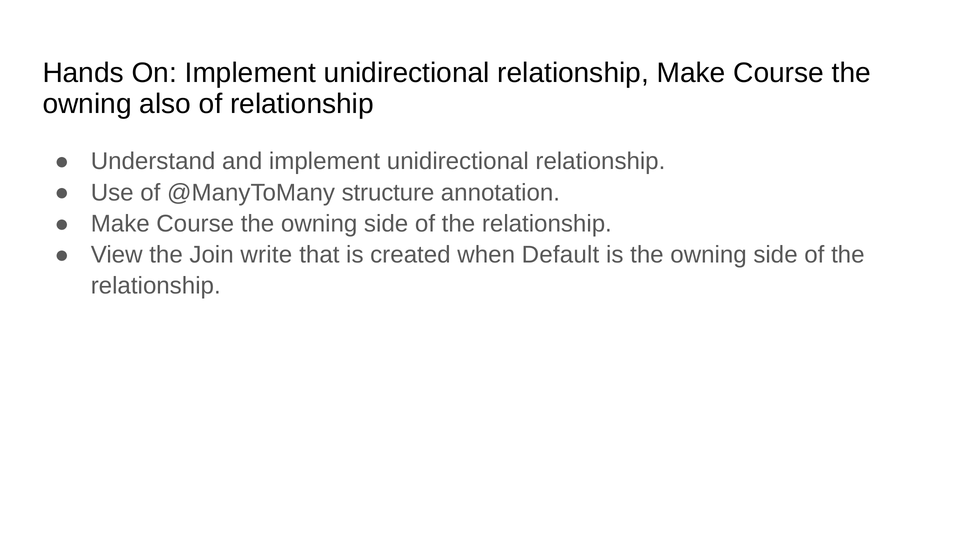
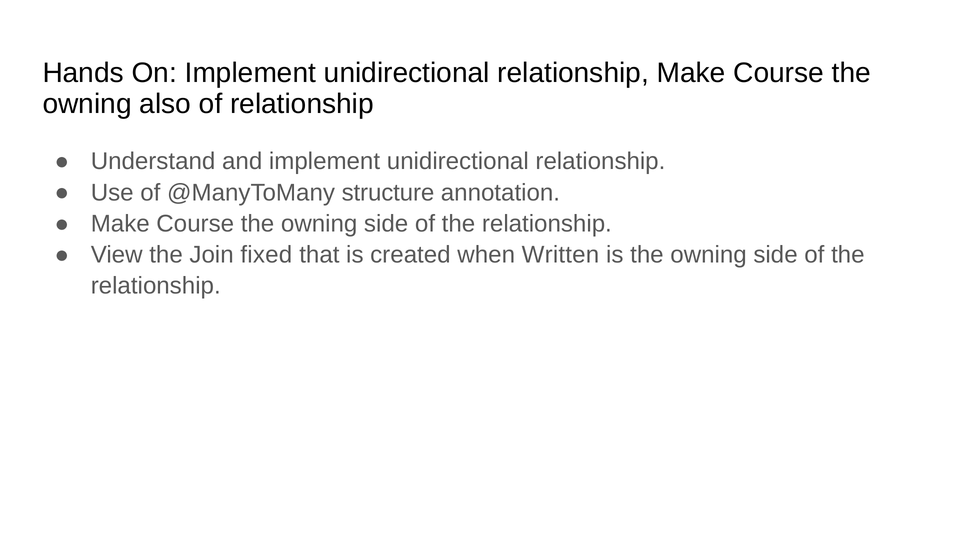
write: write -> fixed (266, 255)
Default: Default -> Written (560, 255)
